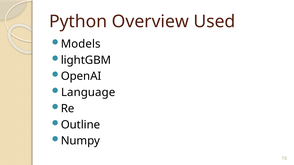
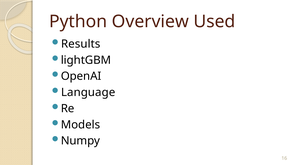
Models: Models -> Results (81, 44)
Outline: Outline -> Models (80, 125)
